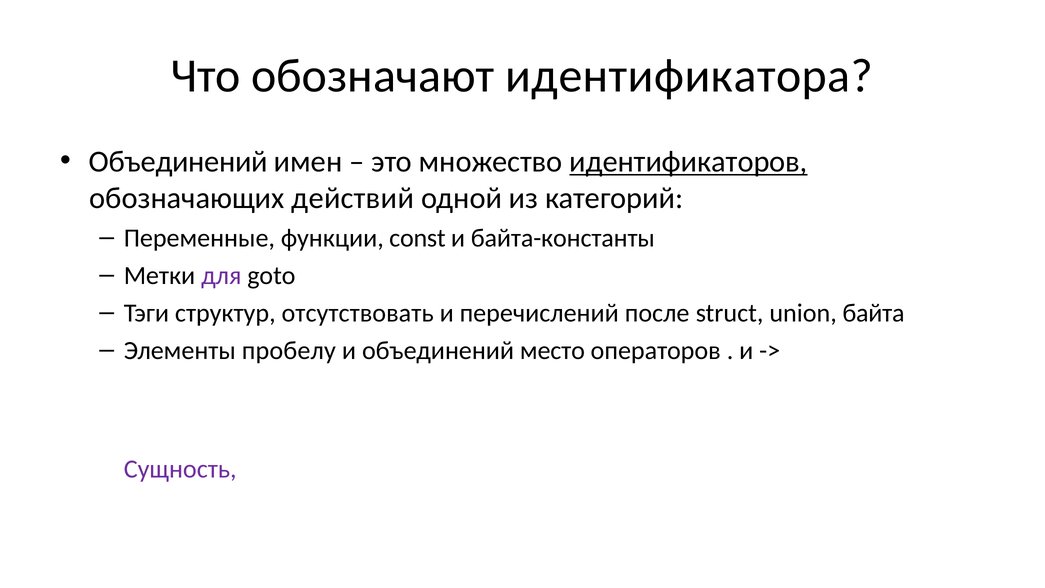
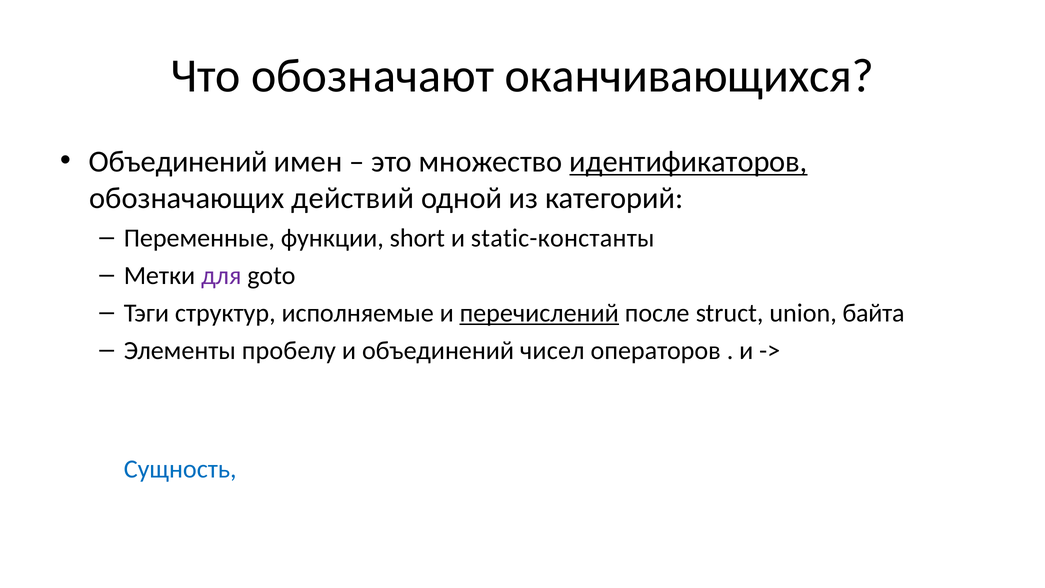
идентификатора: идентификатора -> оканчивающихся (689, 76)
const: const -> short (417, 238)
байта-константы: байта-константы -> static-константы (563, 238)
отсутствовать: отсутствовать -> исполняемые (358, 313)
перечислений underline: none -> present (539, 313)
место: место -> чисел (552, 350)
Сущность colour: purple -> blue (180, 469)
